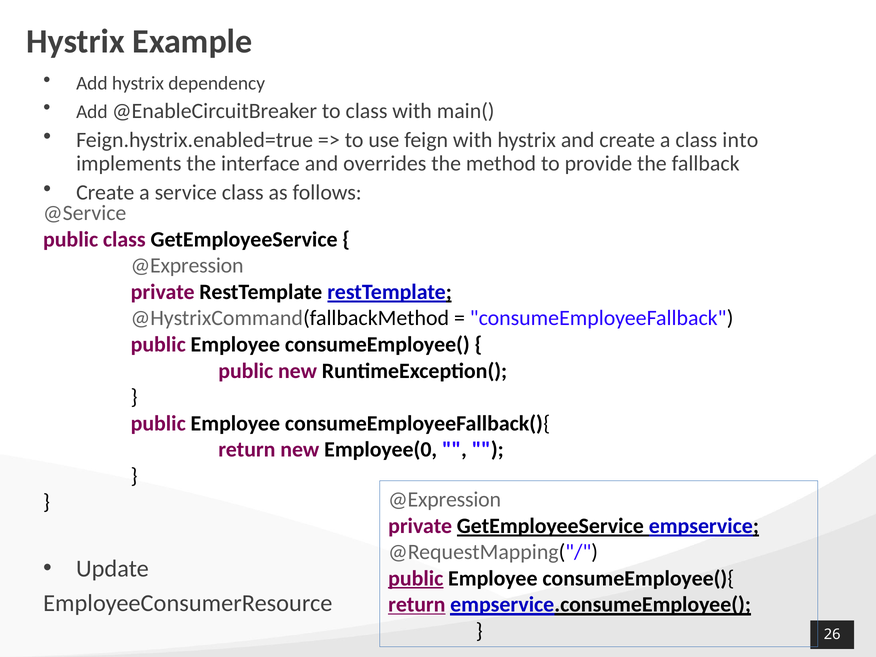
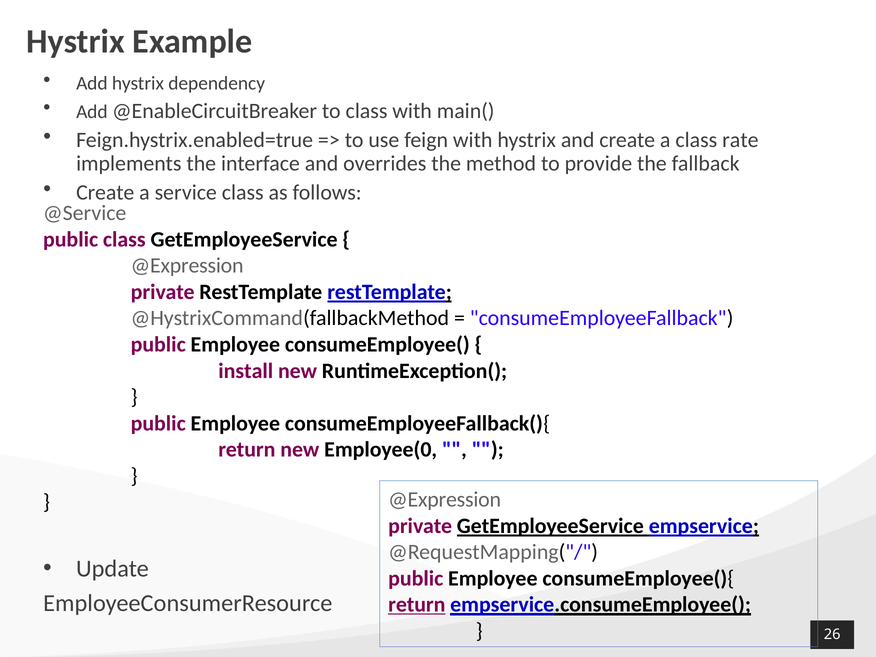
into: into -> rate (740, 140)
public: public -> install (246, 371)
public underline: present -> none (416, 578)
